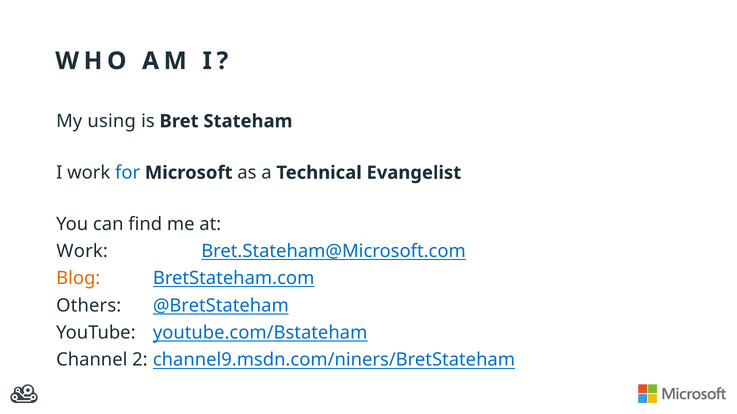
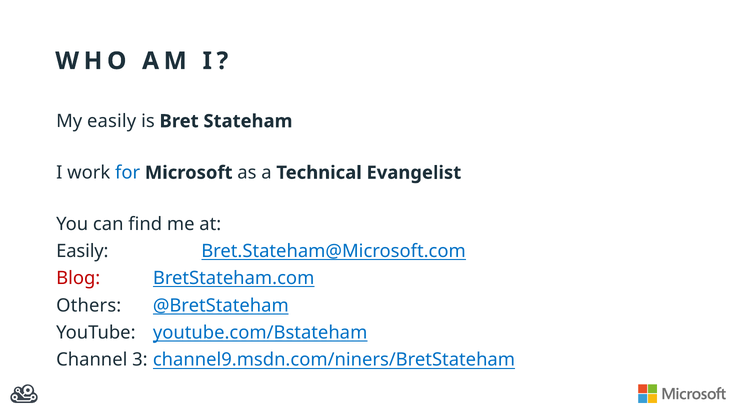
My using: using -> easily (112, 121)
Work: Work -> Easily (82, 251)
Blog colour: orange -> red (78, 279)
2: 2 -> 3 (140, 360)
